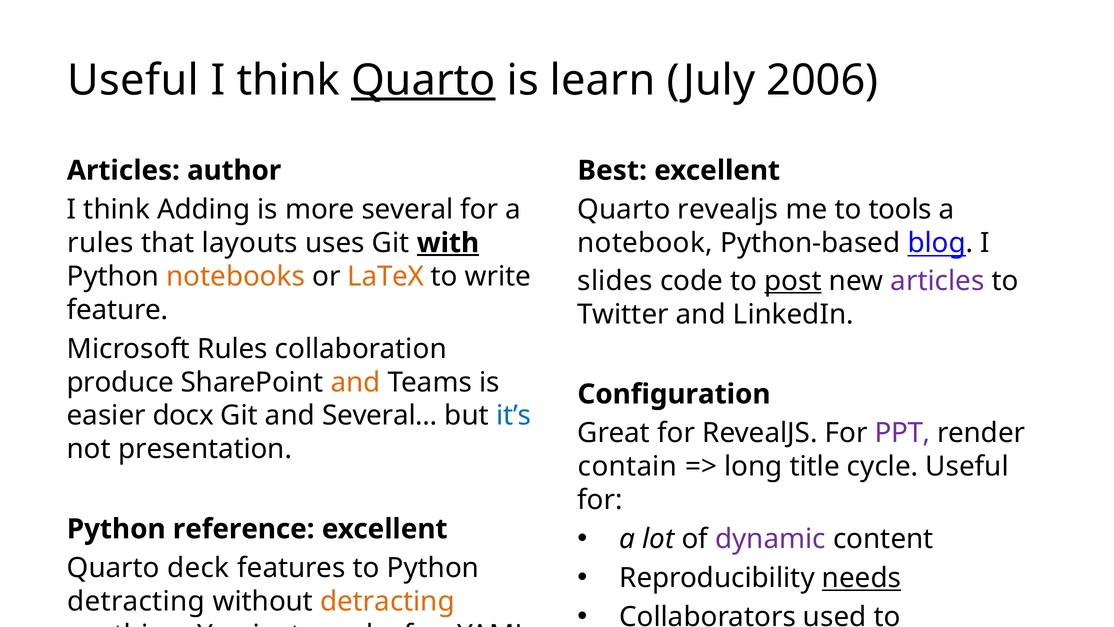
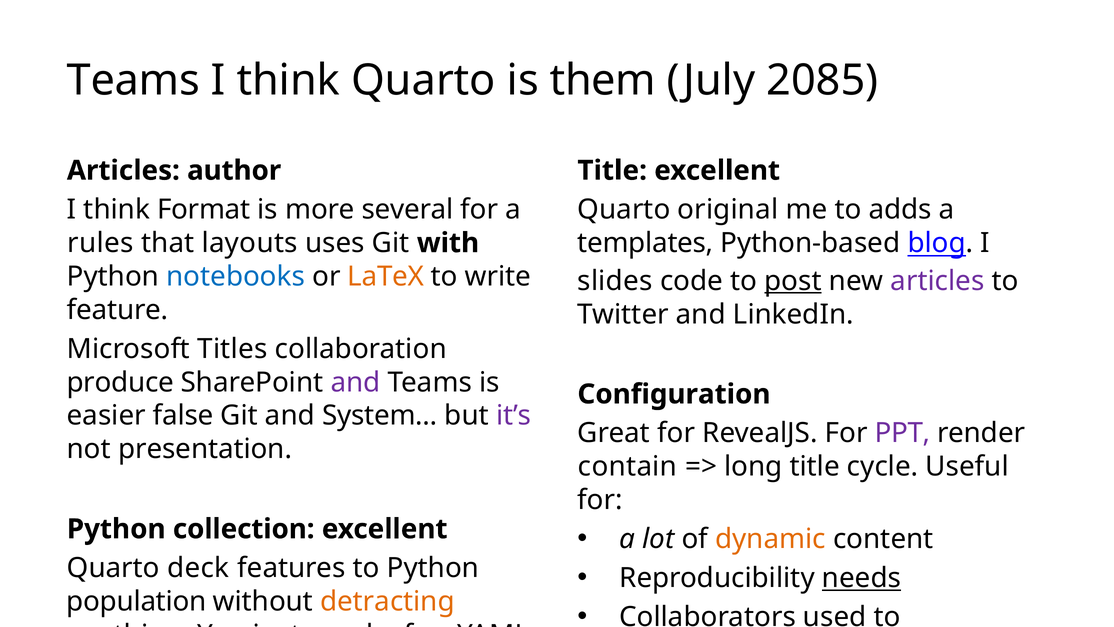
Useful: Useful -> Teams (133, 80)
Quarto underline: present -> none (423, 80)
learn: learn -> them (603, 80)
2006: 2006 -> 2085 (822, 80)
Best: Best -> Title (612, 170)
Adding: Adding -> Format (204, 209)
Quarto revealjs: revealjs -> original (728, 209)
tools: tools -> adds (900, 209)
with underline: present -> none (448, 243)
notebook: notebook -> templates (645, 243)
notebooks colour: orange -> blue (236, 276)
Microsoft Rules: Rules -> Titles (232, 349)
and colour: orange -> purple (356, 382)
docx: docx -> false (183, 416)
Several…: Several… -> System… (380, 416)
it’s colour: blue -> purple (514, 416)
reference: reference -> collection (244, 529)
dynamic colour: purple -> orange (770, 539)
detracting: detracting -> population (136, 601)
